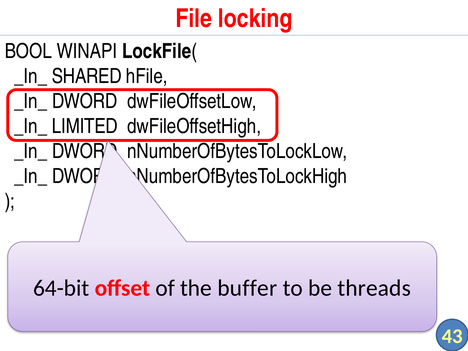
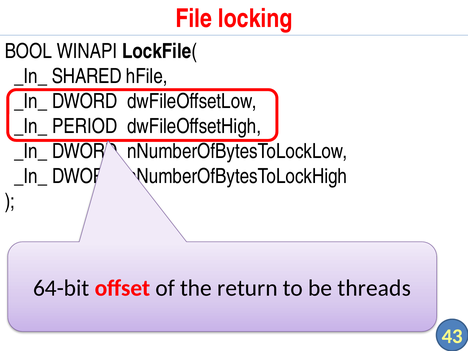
LIMITED: LIMITED -> PERIOD (85, 126)
buffer: buffer -> return (247, 288)
